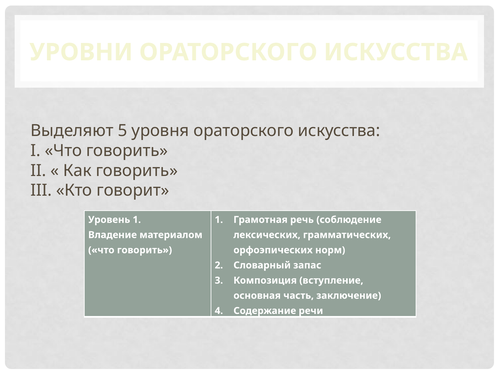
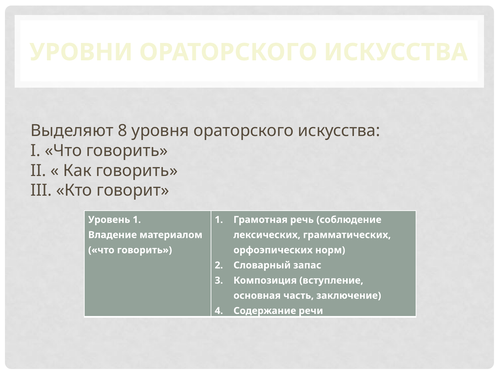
5: 5 -> 8 (123, 131)
